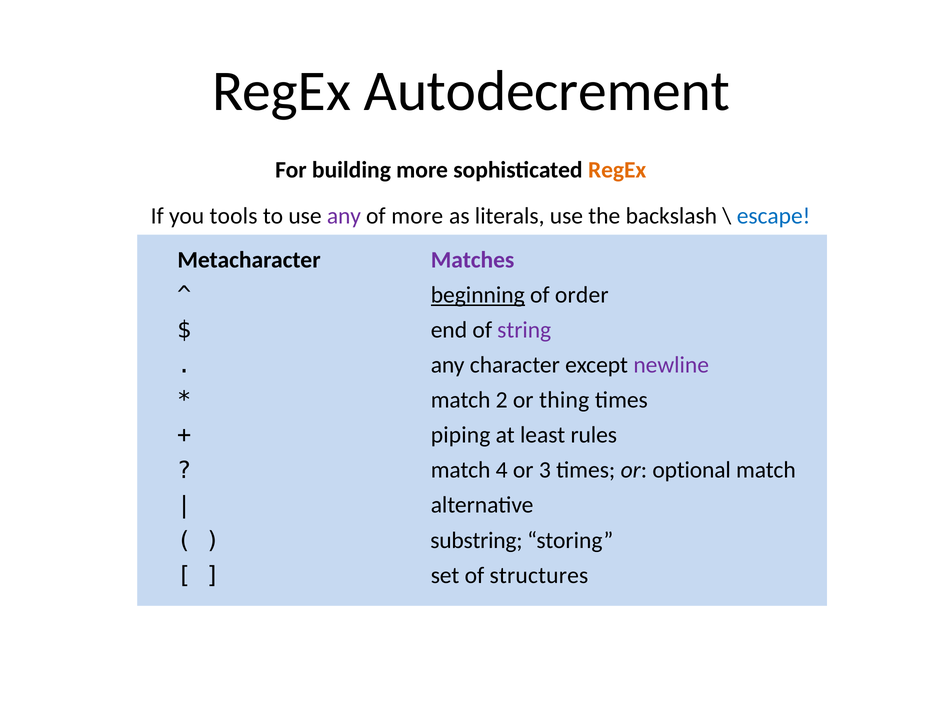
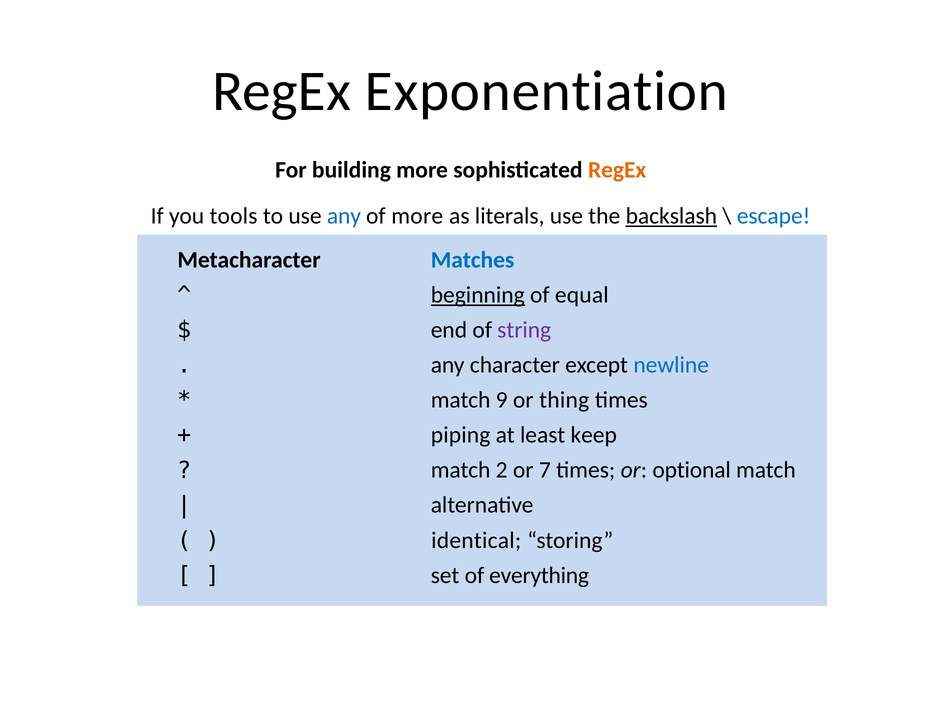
Autodecrement: Autodecrement -> Exponentiation (546, 91)
any colour: purple -> blue (344, 216)
backslash underline: none -> present (671, 216)
Matches colour: purple -> blue (473, 260)
order: order -> equal (582, 295)
newline colour: purple -> blue (671, 365)
2: 2 -> 9 (502, 400)
rules: rules -> keep (594, 435)
4: 4 -> 2 (502, 470)
3: 3 -> 7 (545, 470)
substring: substring -> identical (476, 540)
structures: structures -> everything (539, 575)
